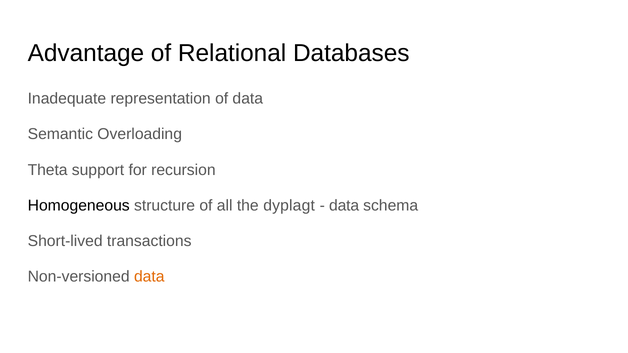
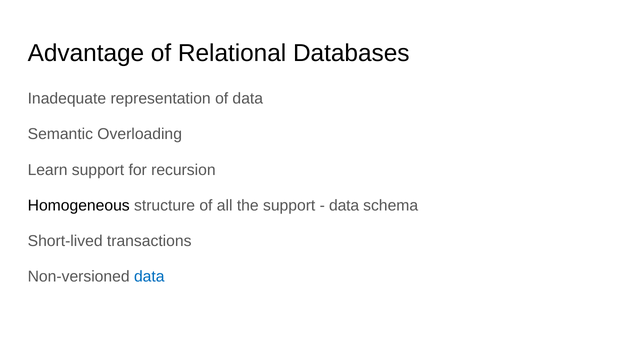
Theta: Theta -> Learn (48, 170)
the dyplagt: dyplagt -> support (289, 206)
data colour: orange -> blue (149, 277)
